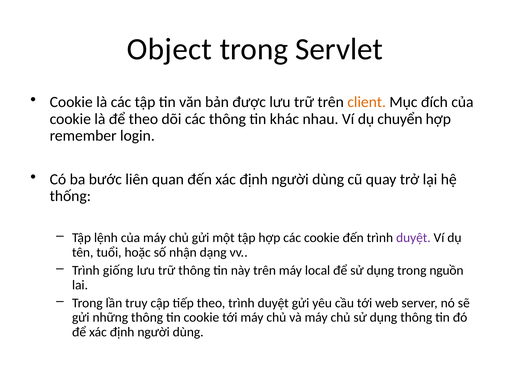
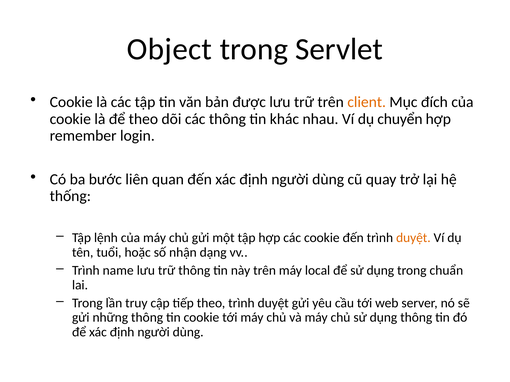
duyệt colour: purple -> orange (413, 238)
giống: giống -> name (118, 271)
nguồn: nguồn -> chuẩn (446, 271)
